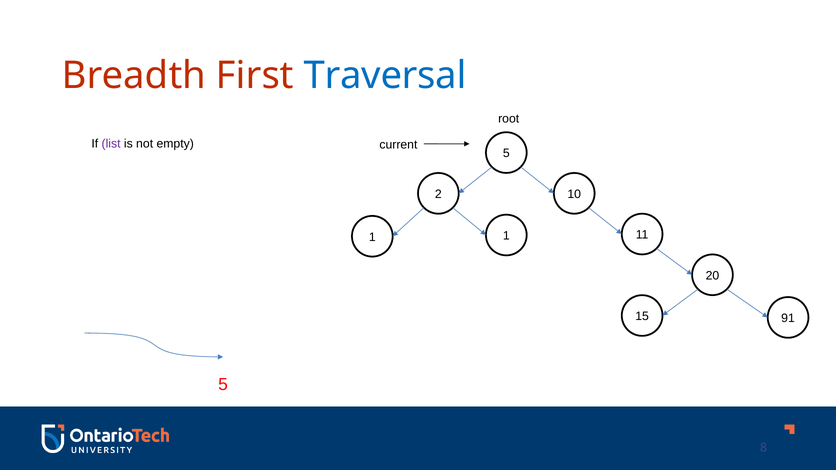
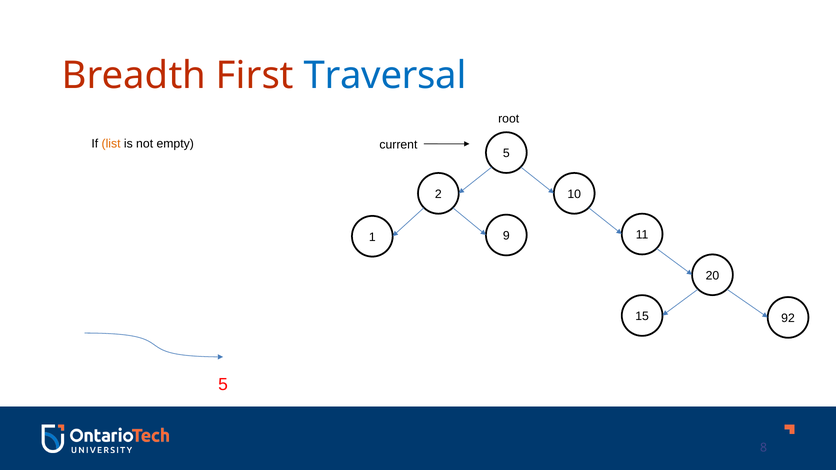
list colour: purple -> orange (111, 144)
1 1: 1 -> 9 (506, 236)
91: 91 -> 92 (788, 318)
